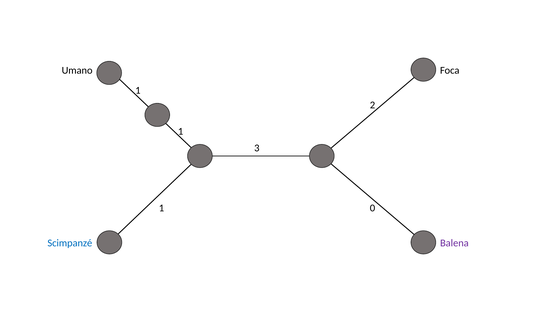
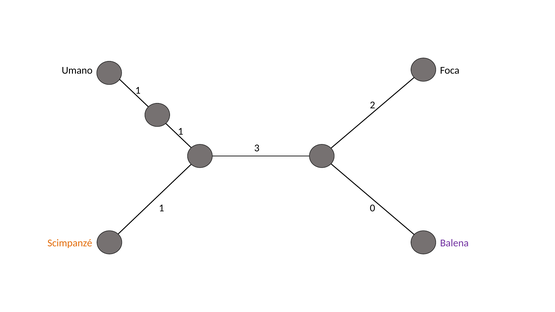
Scimpanzé colour: blue -> orange (70, 243)
